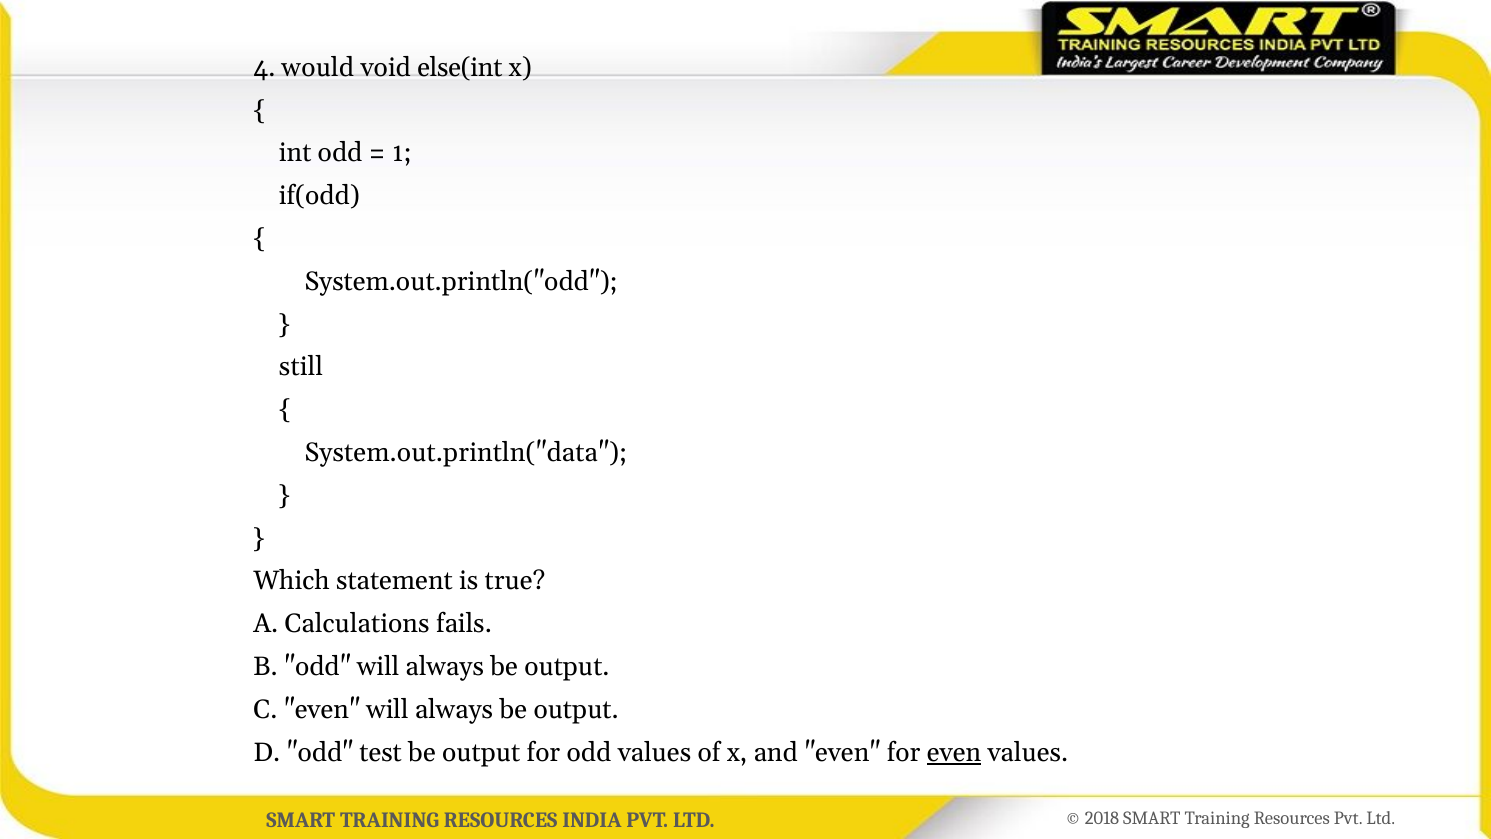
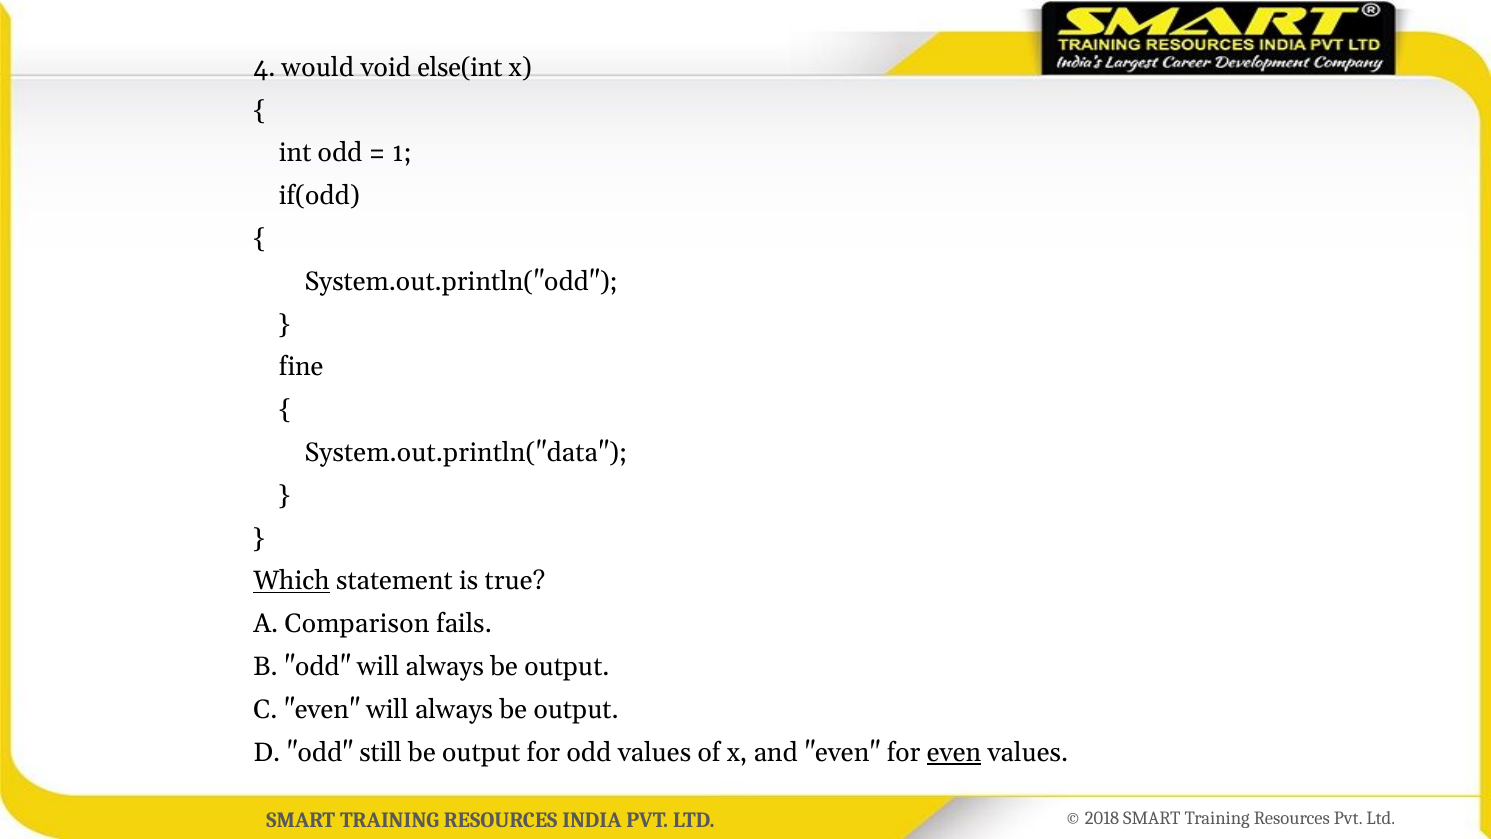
still: still -> fine (301, 367)
Which underline: none -> present (292, 581)
Calculations: Calculations -> Comparison (357, 624)
test: test -> still (381, 752)
